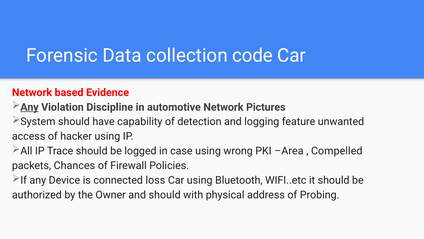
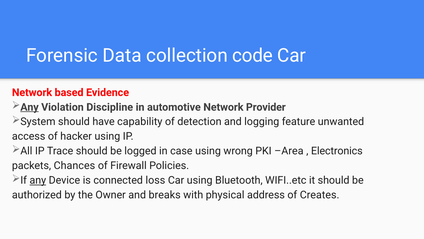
Pictures: Pictures -> Provider (266, 107)
Compelled: Compelled -> Electronics (337, 151)
any underline: none -> present (38, 180)
and should: should -> breaks (165, 195)
Probing: Probing -> Creates (320, 195)
